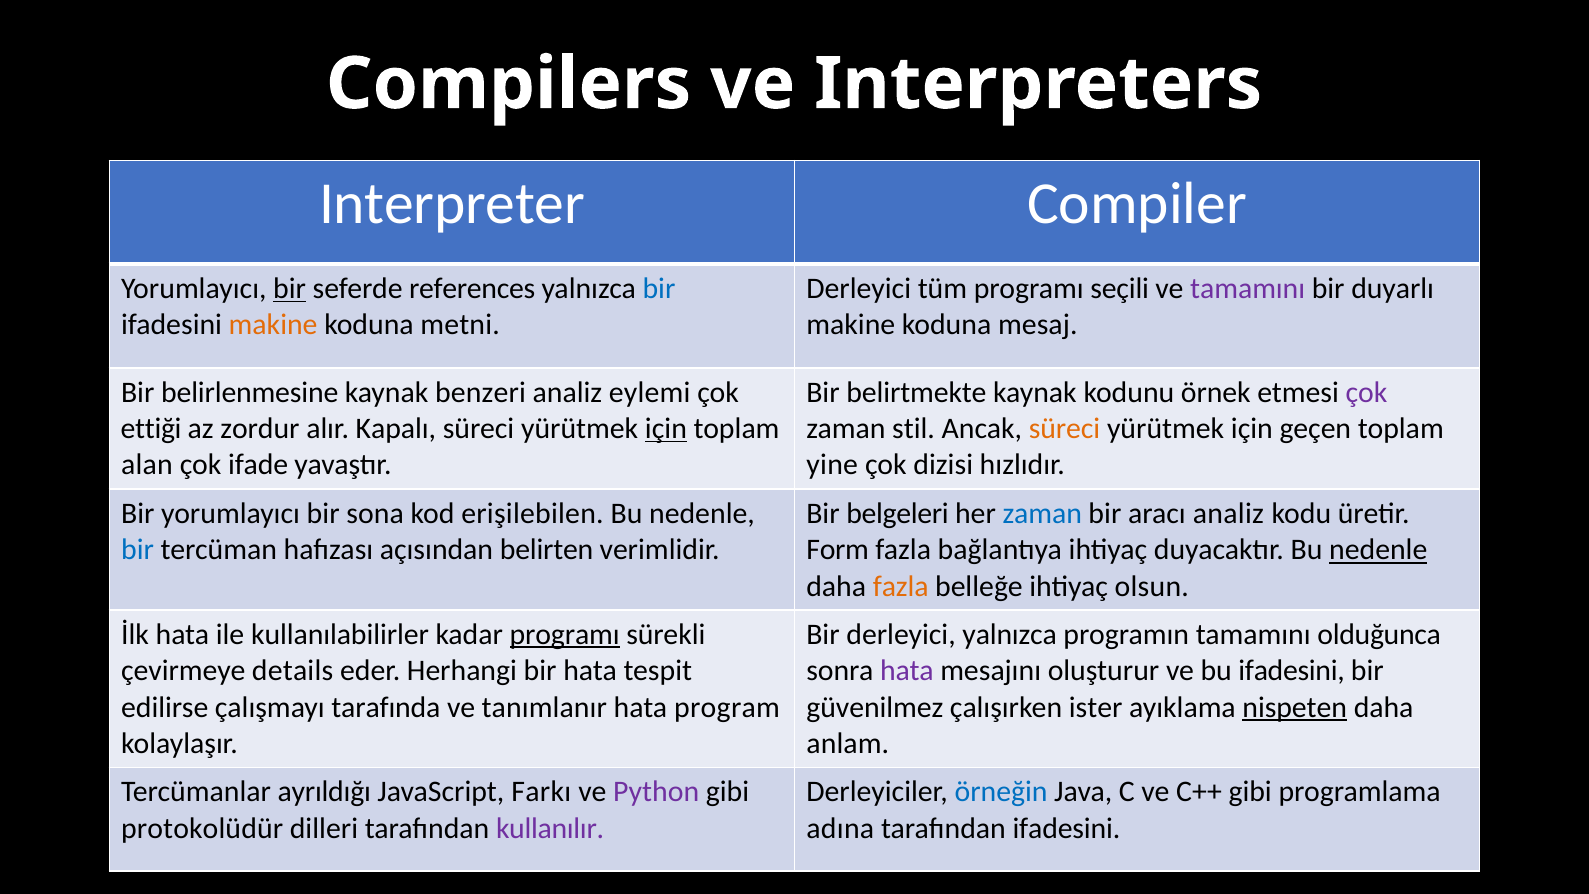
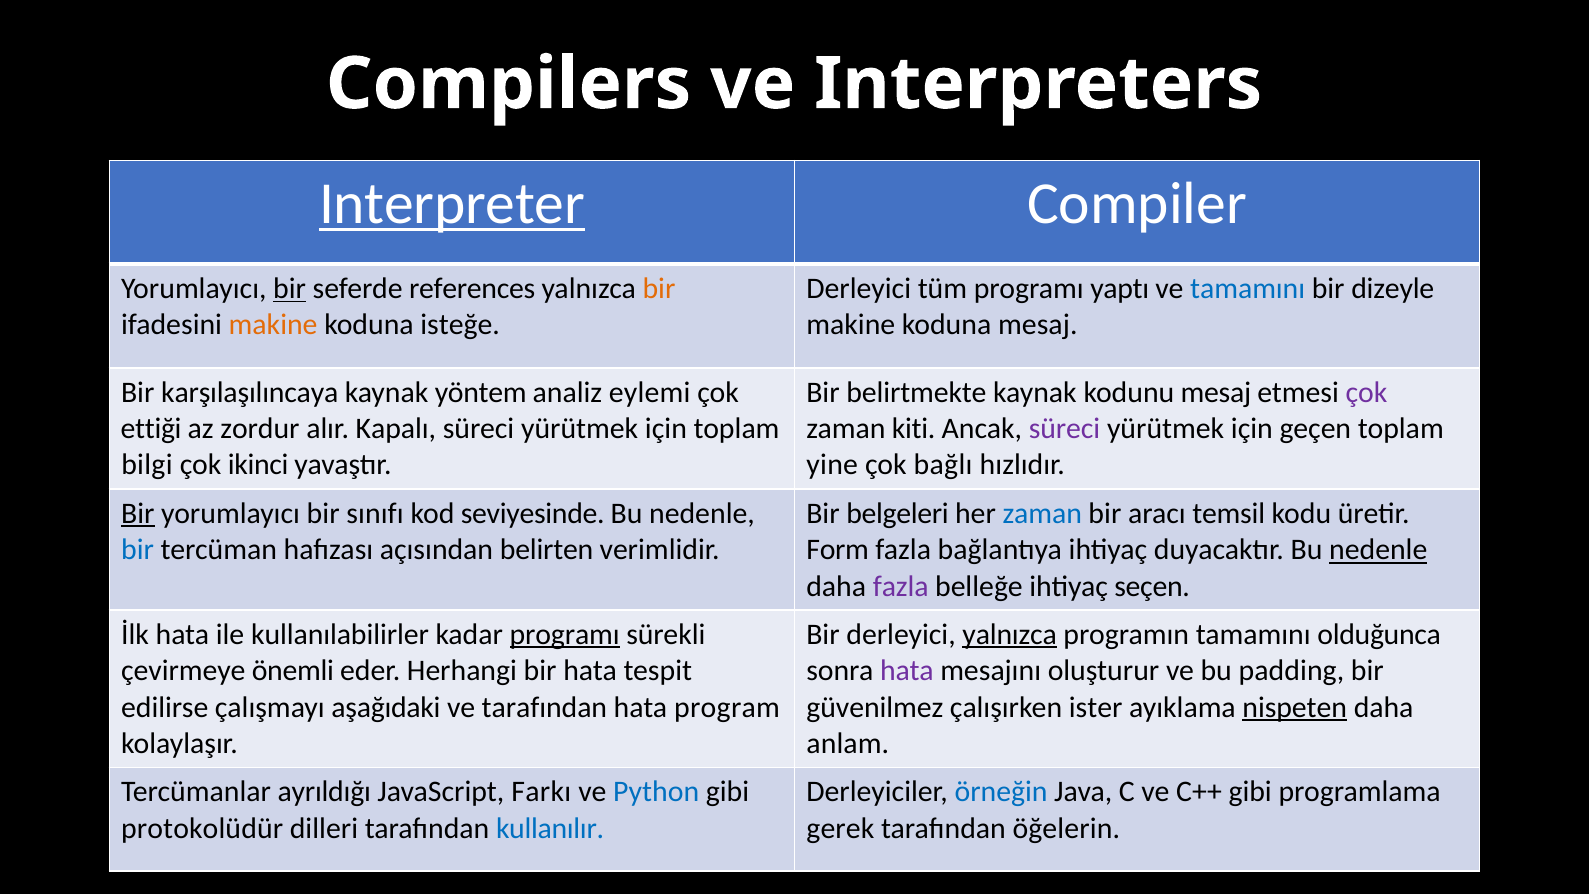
Interpreter underline: none -> present (452, 204)
bir colour: blue -> orange (659, 289)
seçili: seçili -> yaptı (1120, 289)
tamamını colour: purple -> blue (1248, 289)
duyarlı: duyarlı -> dizeyle (1393, 289)
metni: metni -> isteğe (460, 325)
belirlenmesine: belirlenmesine -> karşılaşılıncaya (250, 392)
benzeri: benzeri -> yöntem (481, 392)
kodunu örnek: örnek -> mesaj (1216, 392)
için underline: present -> none (666, 429)
stil: stil -> kiti (914, 429)
süreci colour: orange -> purple (1065, 429)
alan: alan -> bilgi (147, 465)
ifade: ifade -> ikinci (258, 465)
dizisi: dizisi -> bağlı (943, 465)
Bir underline: none -> present (138, 513)
sona: sona -> sınıfı (375, 513)
erişilebilen: erişilebilen -> seviyesinde (533, 513)
aracı analiz: analiz -> temsil (1229, 513)
fazla colour: orange -> purple (901, 586)
olsun: olsun -> seçen (1152, 586)
yalnızca underline: none -> present (1010, 634)
details: details -> önemli (293, 671)
bu ifadesini: ifadesini -> padding (1291, 671)
tarafında: tarafında -> aşağıdaki (386, 707)
ve tanımlanır: tanımlanır -> tarafından (544, 707)
Python colour: purple -> blue (656, 792)
kullanılır colour: purple -> blue (550, 828)
adına: adına -> gerek (840, 828)
tarafından ifadesini: ifadesini -> öğelerin (1066, 828)
